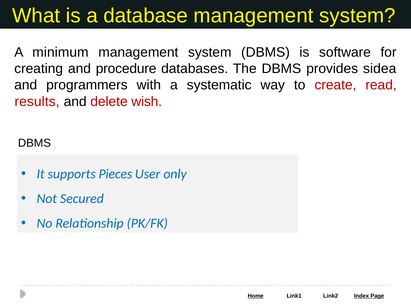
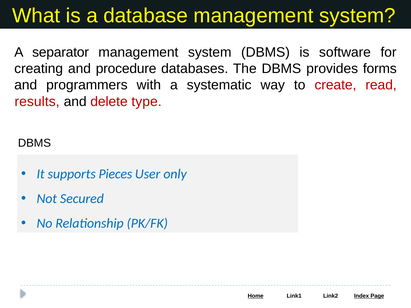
minimum: minimum -> separator (61, 52)
sidea: sidea -> forms (380, 69)
wish: wish -> type (147, 102)
